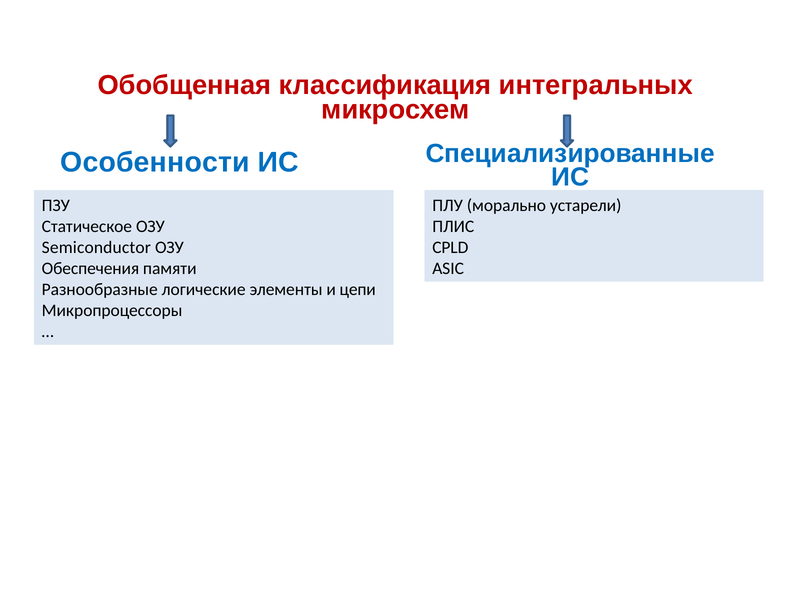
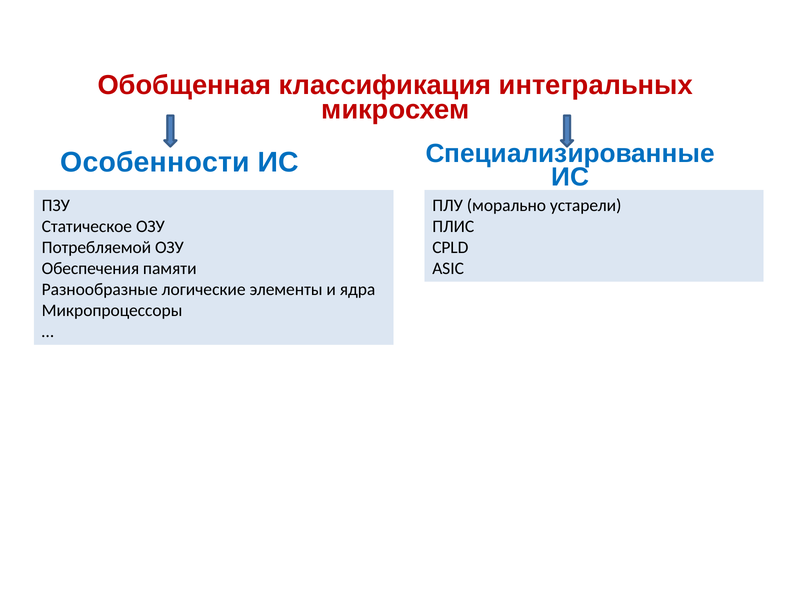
Semiconductor: Semiconductor -> Потребляемой (96, 247)
цепи: цепи -> ядра (358, 289)
